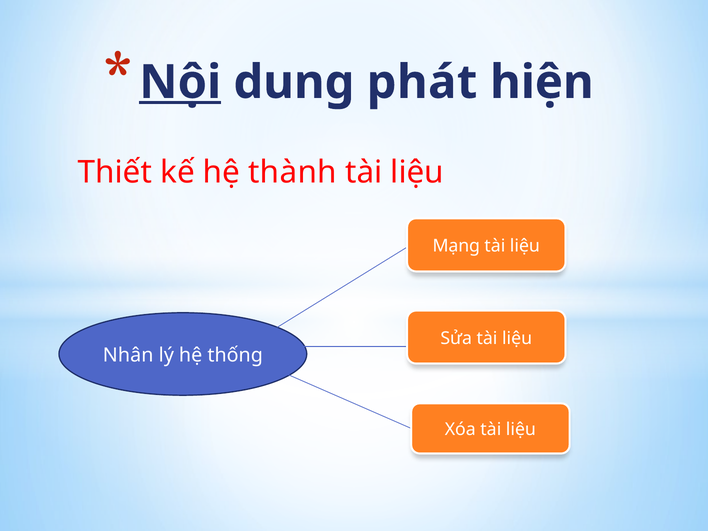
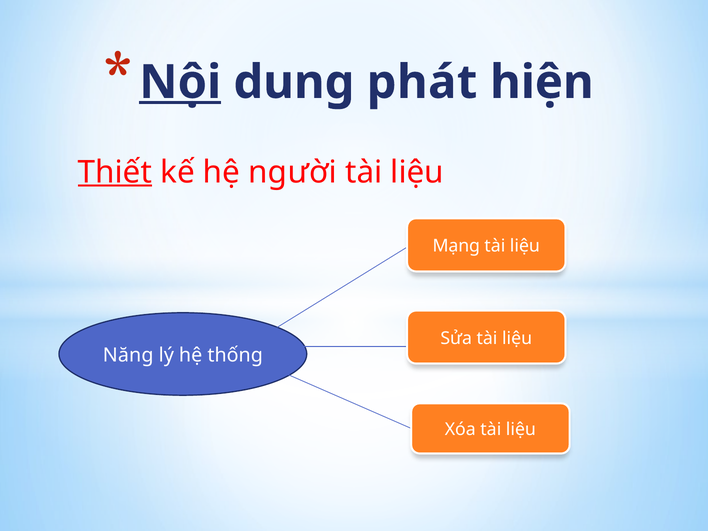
Thiết underline: none -> present (115, 172)
thành: thành -> người (293, 172)
Nhân: Nhân -> Năng (128, 355)
